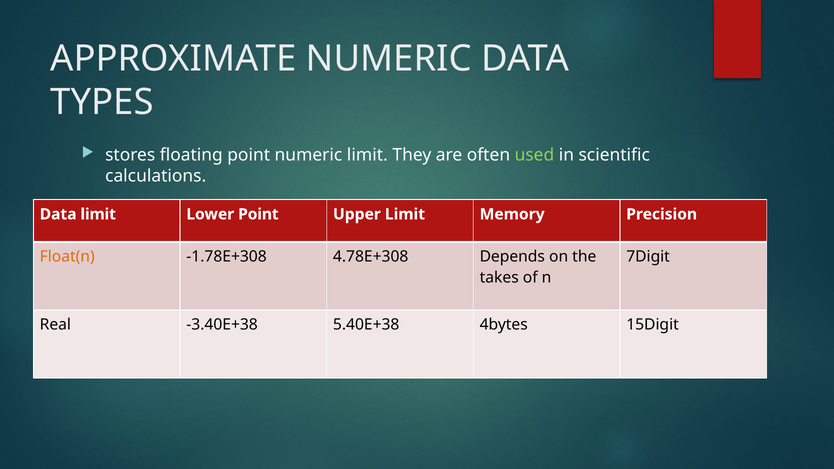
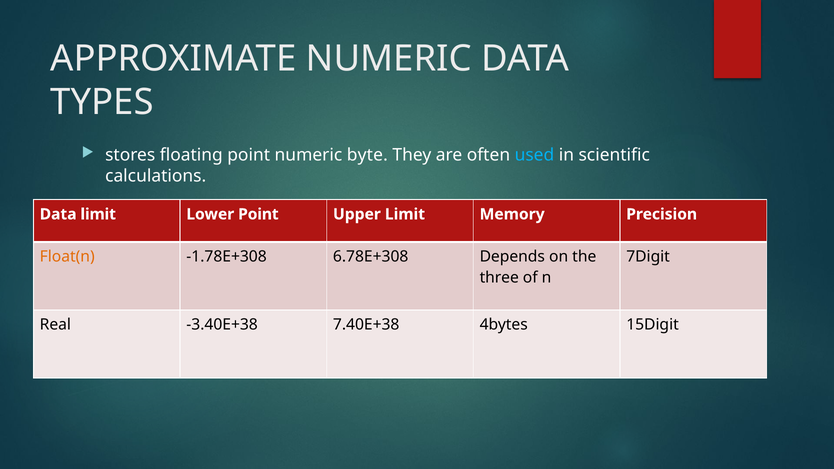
numeric limit: limit -> byte (367, 155)
used colour: light green -> light blue (534, 155)
4.78E+308: 4.78E+308 -> 6.78E+308 (371, 257)
takes: takes -> three (499, 278)
5.40E+38: 5.40E+38 -> 7.40E+38 (366, 325)
